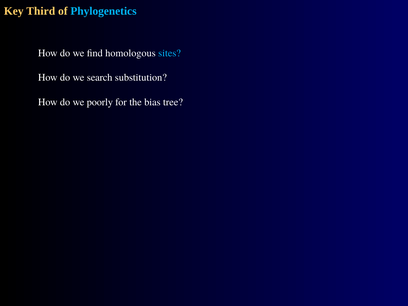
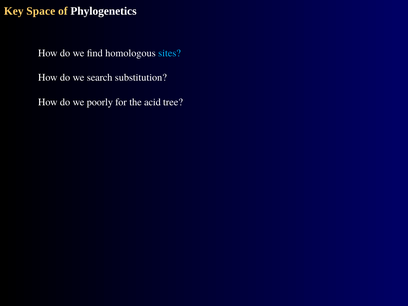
Third: Third -> Space (41, 11)
Phylogenetics colour: light blue -> white (104, 11)
bias: bias -> acid (152, 102)
